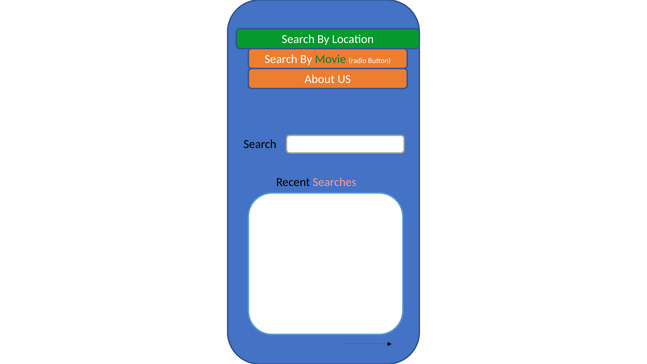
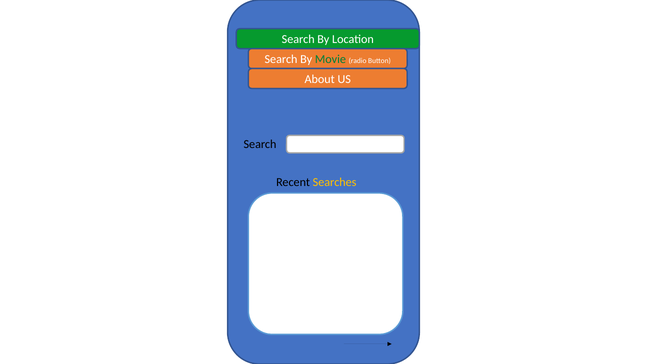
Searches colour: pink -> yellow (335, 182)
